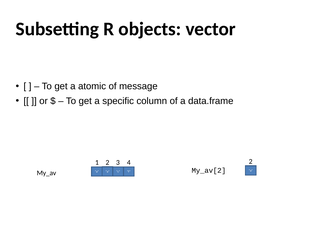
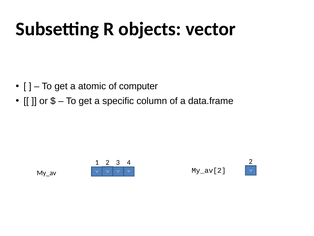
message: message -> computer (138, 86)
